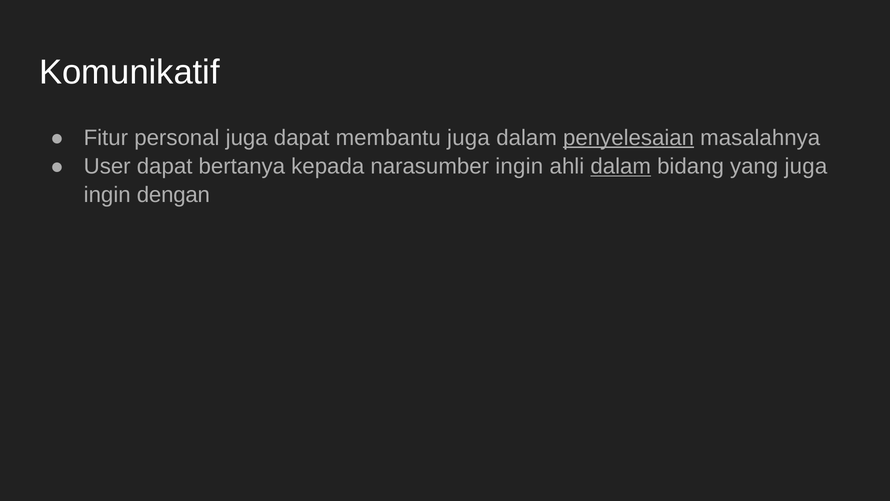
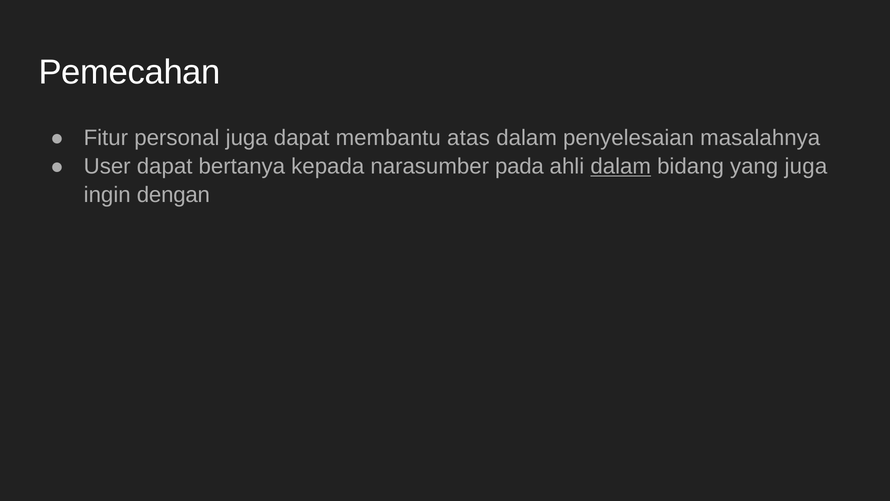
Komunikatif: Komunikatif -> Pemecahan (130, 72)
membantu juga: juga -> atas (468, 138)
penyelesaian underline: present -> none (629, 138)
narasumber ingin: ingin -> pada (519, 166)
